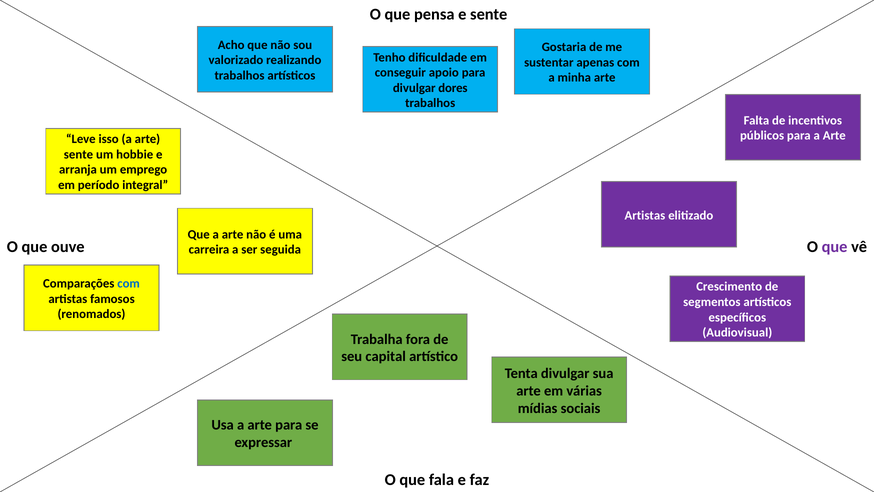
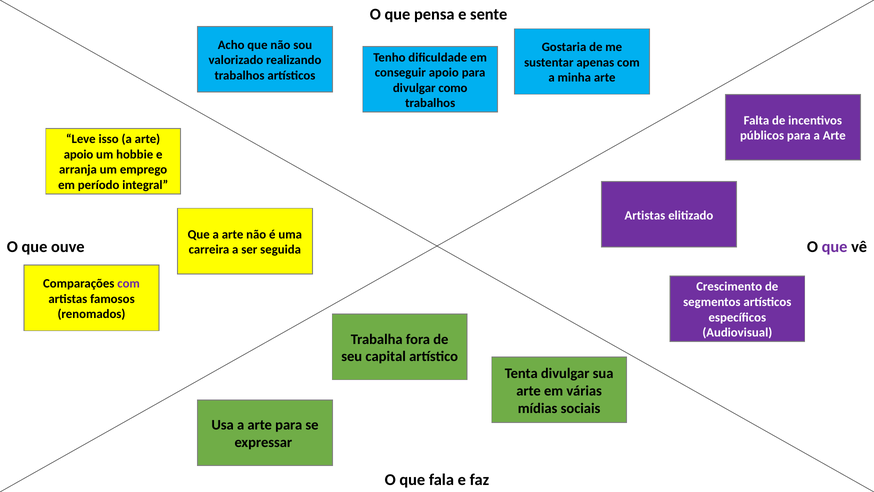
dores: dores -> como (453, 88)
sente: sente -> apoio (79, 154)
com colour: blue -> purple (129, 283)
